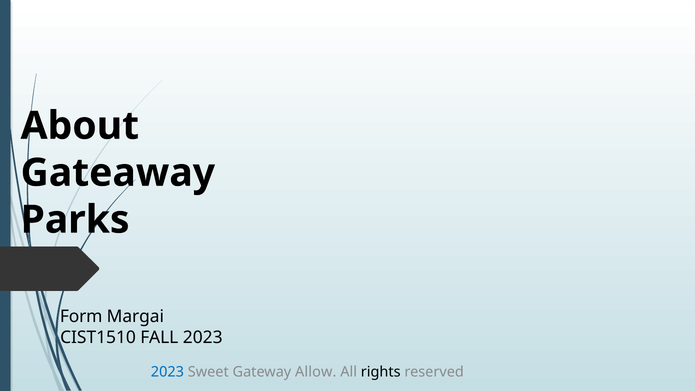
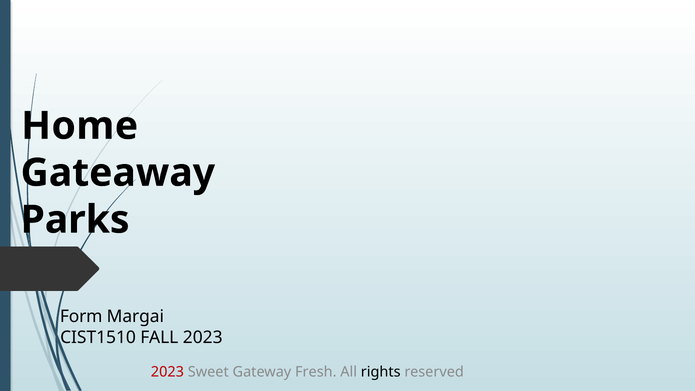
About: About -> Home (80, 126)
2023 colour: blue -> red (167, 372)
Allow: Allow -> Fresh (316, 372)
